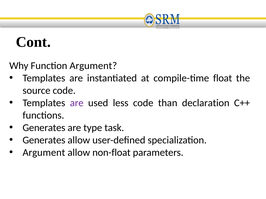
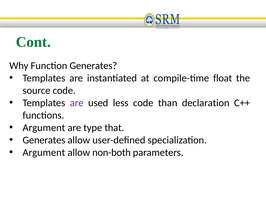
Cont colour: black -> green (33, 42)
Function Argument: Argument -> Generates (93, 66)
Generates: Generates -> Argument (44, 128)
task: task -> that (114, 128)
non-float: non-float -> non-both (111, 153)
